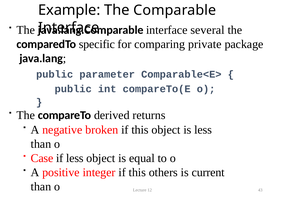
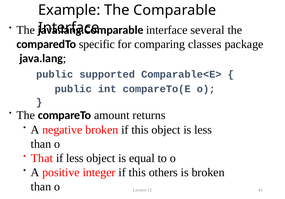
private: private -> classes (205, 44)
parameter: parameter -> supported (107, 74)
derived: derived -> amount (112, 115)
Case: Case -> That (42, 159)
is current: current -> broken (208, 173)
